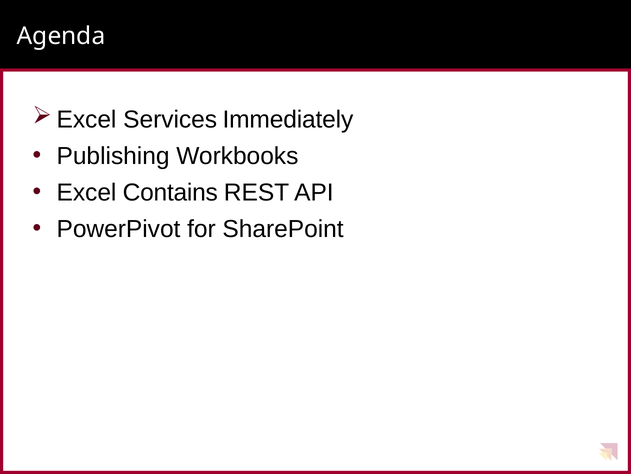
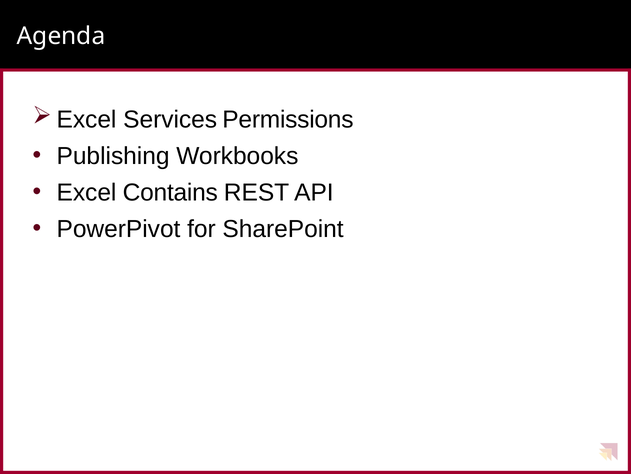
Immediately: Immediately -> Permissions (288, 119)
